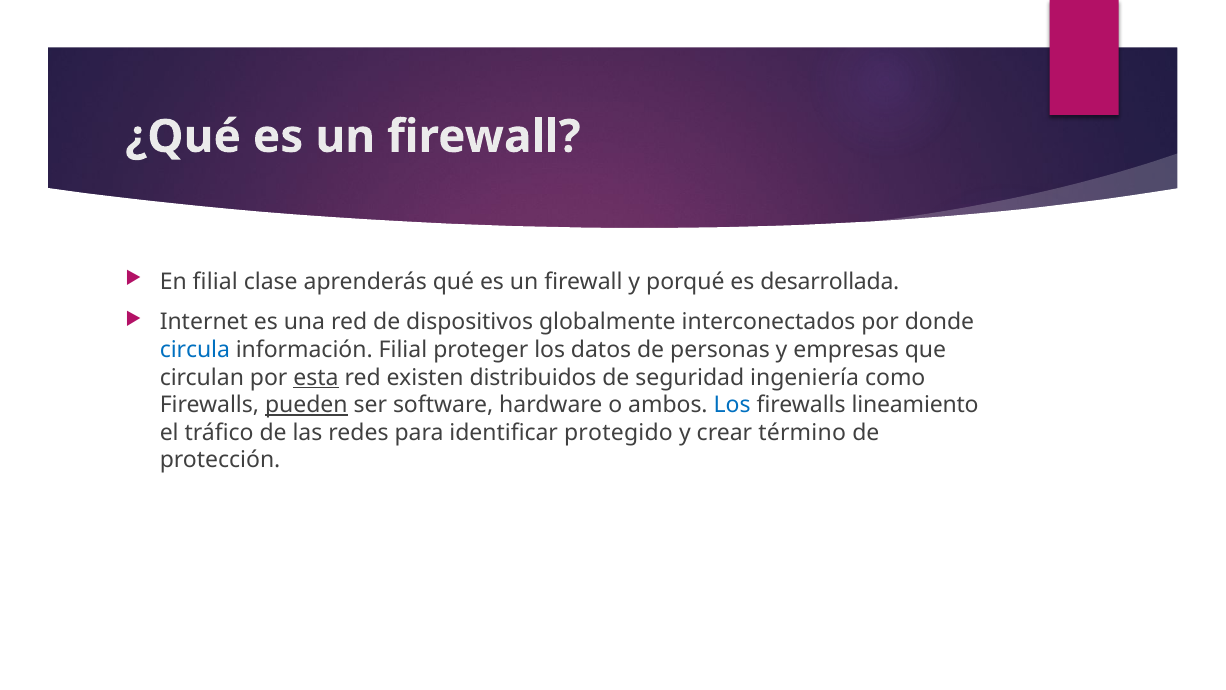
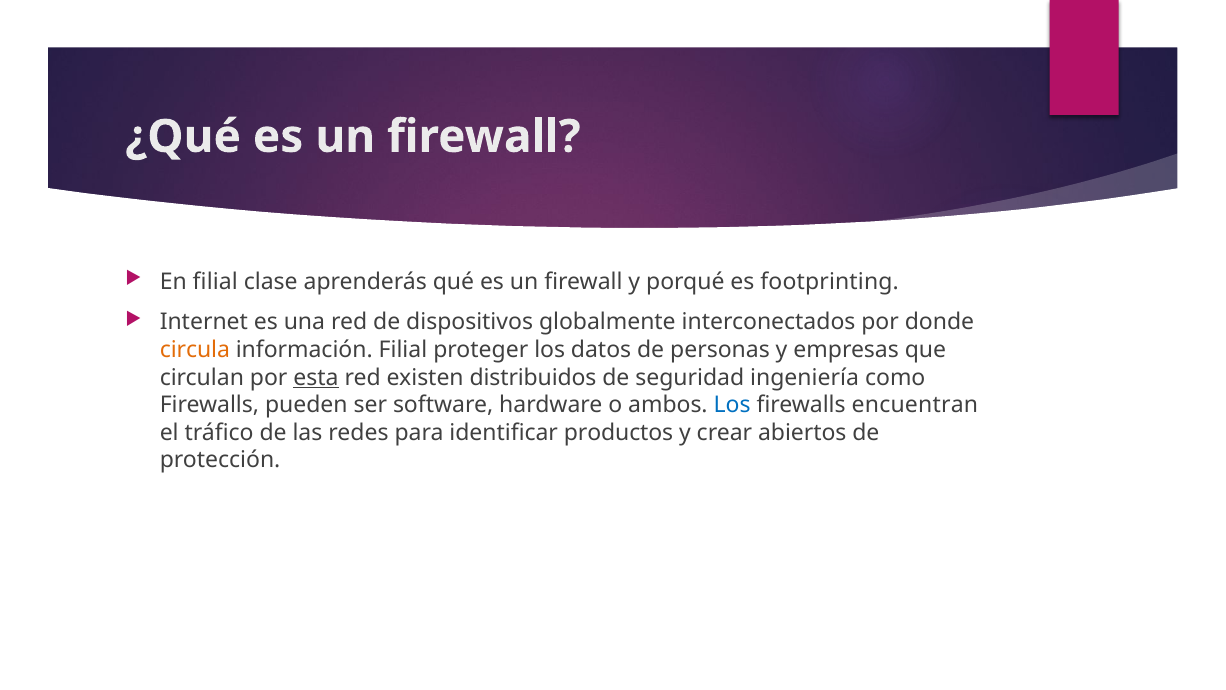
desarrollada: desarrollada -> footprinting (830, 282)
circula colour: blue -> orange (195, 350)
pueden underline: present -> none (306, 405)
lineamiento: lineamiento -> encuentran (915, 405)
protegido: protegido -> productos (619, 433)
término: término -> abiertos (802, 433)
